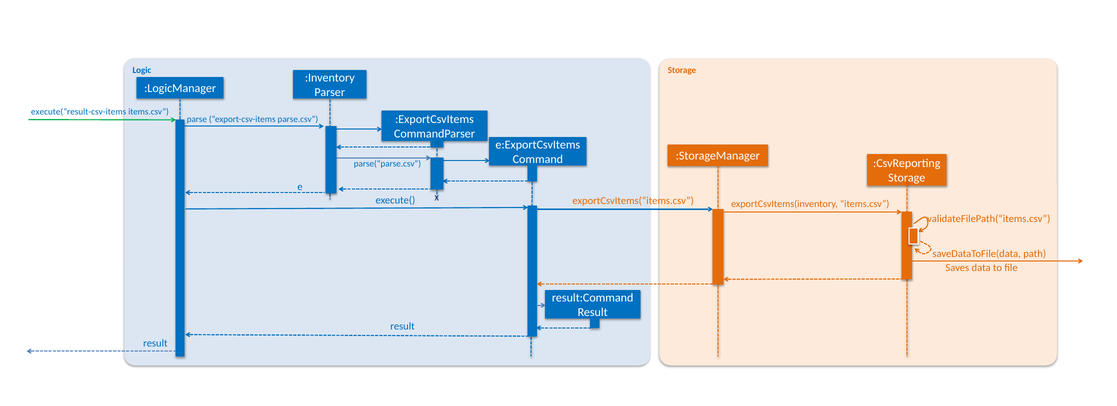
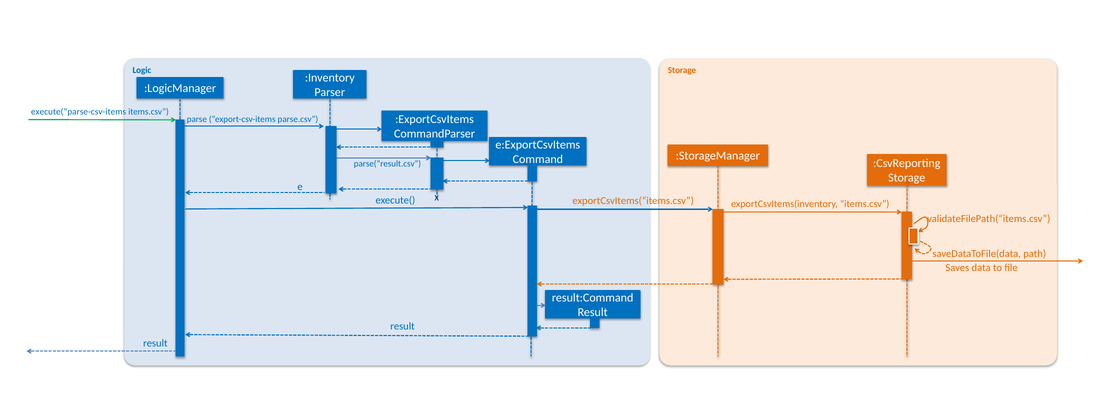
execute(“result-csv-items: execute(“result-csv-items -> execute(“parse-csv-items (79, 112)
parse(“parse.csv: parse(“parse.csv -> parse(“result.csv (387, 164)
